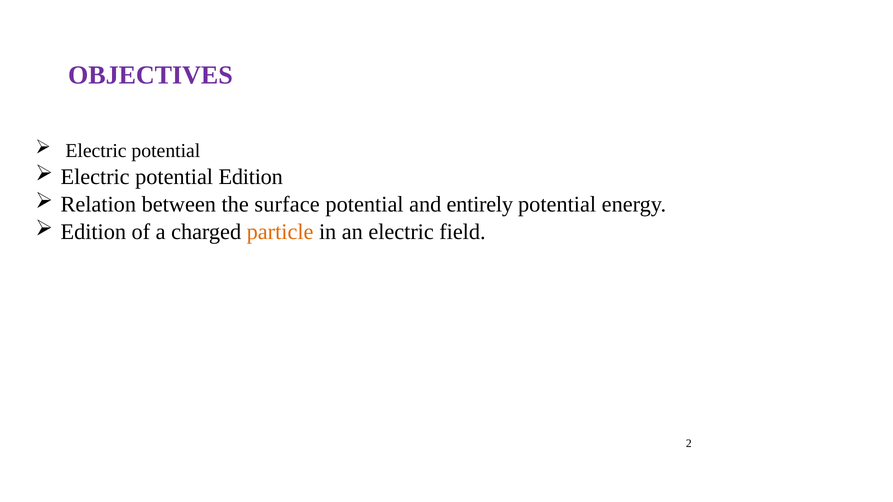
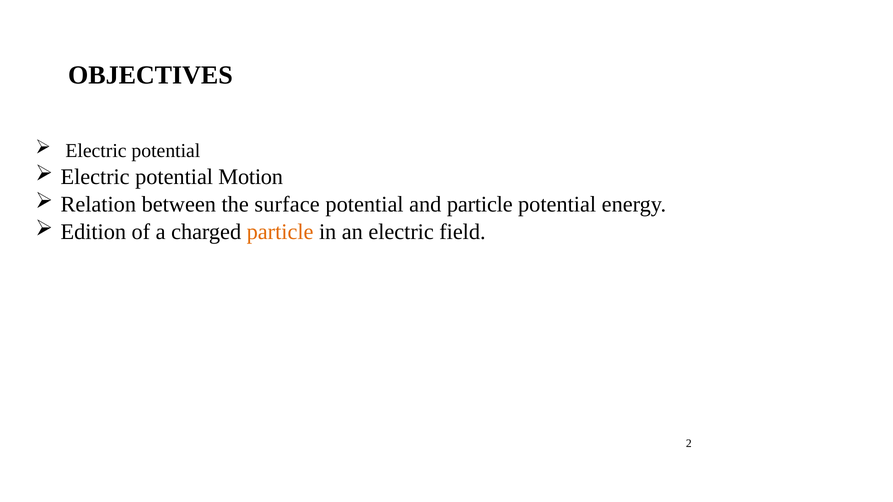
OBJECTIVES colour: purple -> black (150, 75)
potential Edition: Edition -> Motion (251, 177)
and entirely: entirely -> particle (480, 205)
